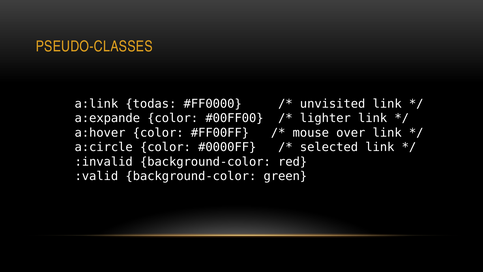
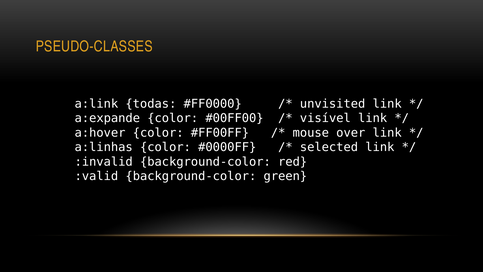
lighter: lighter -> visível (325, 118)
a:circle: a:circle -> a:linhas (104, 147)
